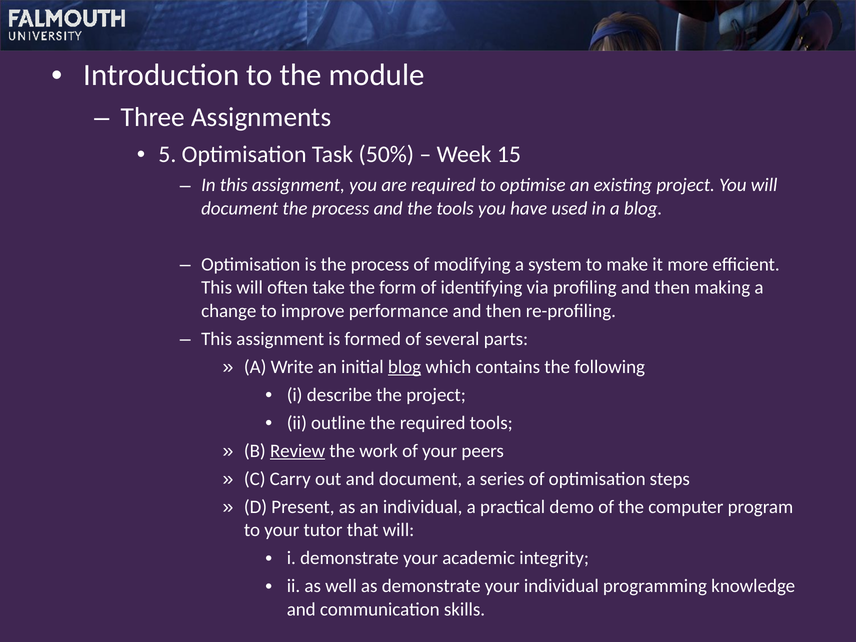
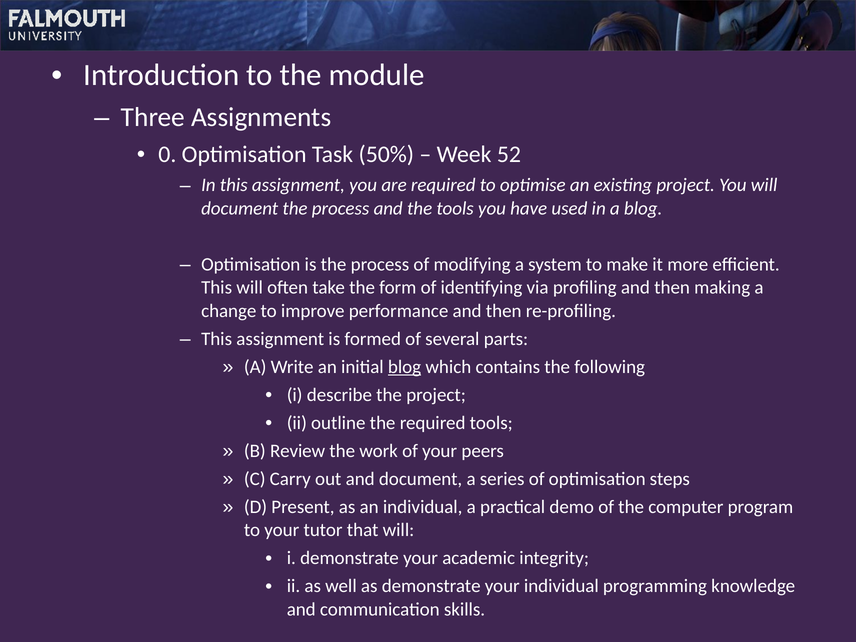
5: 5 -> 0 (167, 154)
15: 15 -> 52 (509, 154)
Review underline: present -> none (298, 451)
